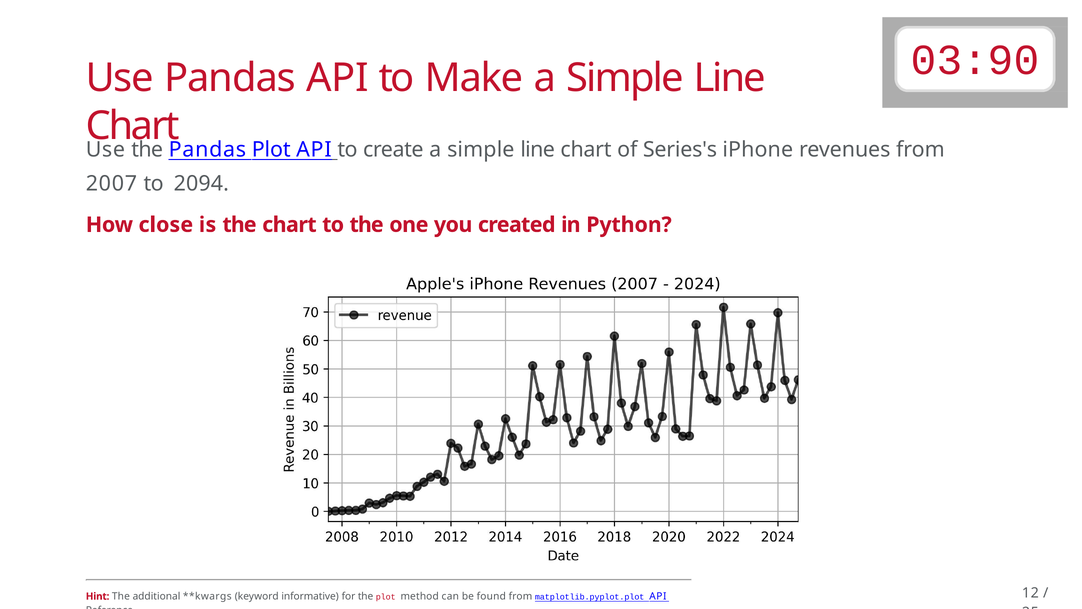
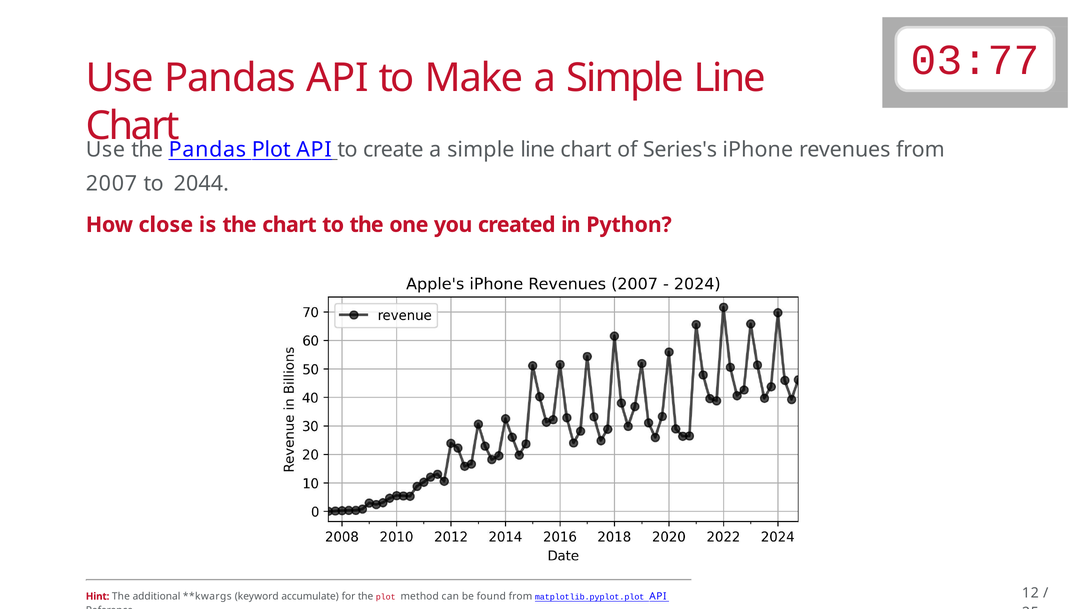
03:90: 03:90 -> 03:77 (975, 60)
2094: 2094 -> 2044 (201, 184)
informative: informative -> accumulate (310, 596)
